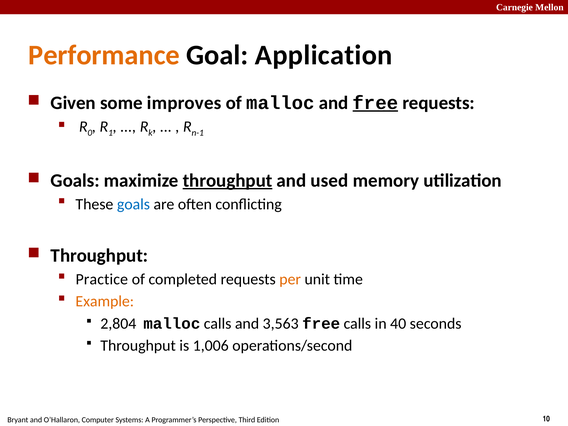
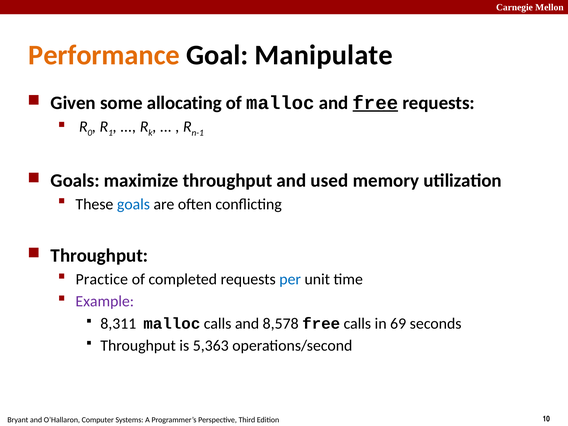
Application: Application -> Manipulate (324, 55)
improves: improves -> allocating (184, 103)
throughput underline: present -> none (228, 180)
per colour: orange -> blue (290, 279)
Example colour: orange -> purple (105, 301)
2,804: 2,804 -> 8,311 (118, 324)
3,563: 3,563 -> 8,578 (281, 324)
40: 40 -> 69 (398, 324)
1,006: 1,006 -> 5,363 (211, 346)
